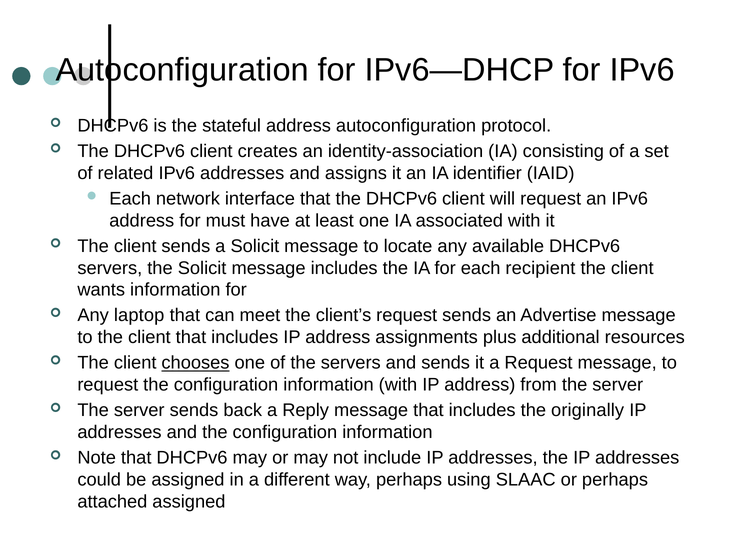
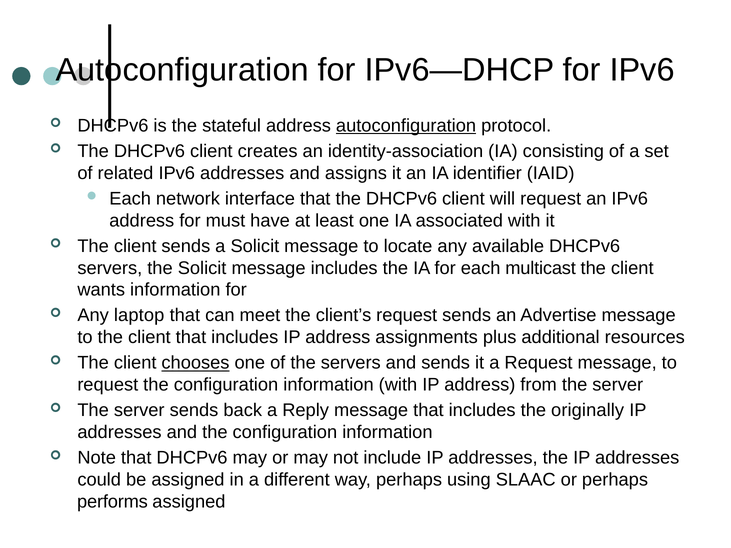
autoconfiguration underline: none -> present (406, 126)
recipient: recipient -> multicast (541, 268)
attached: attached -> performs (112, 502)
